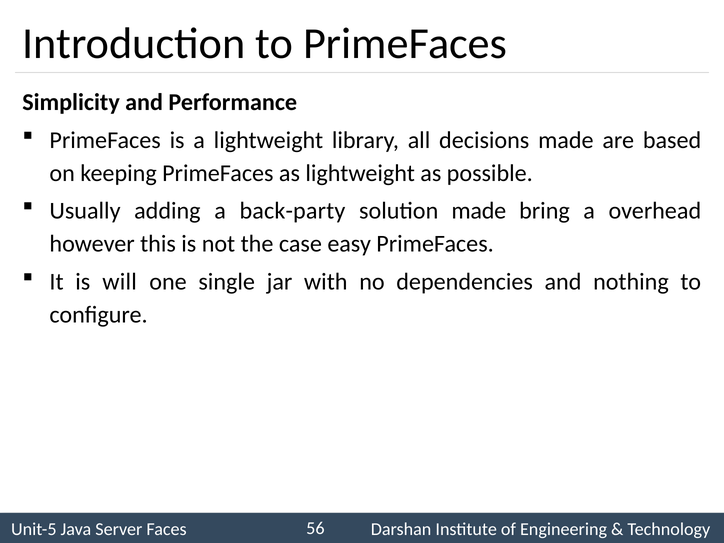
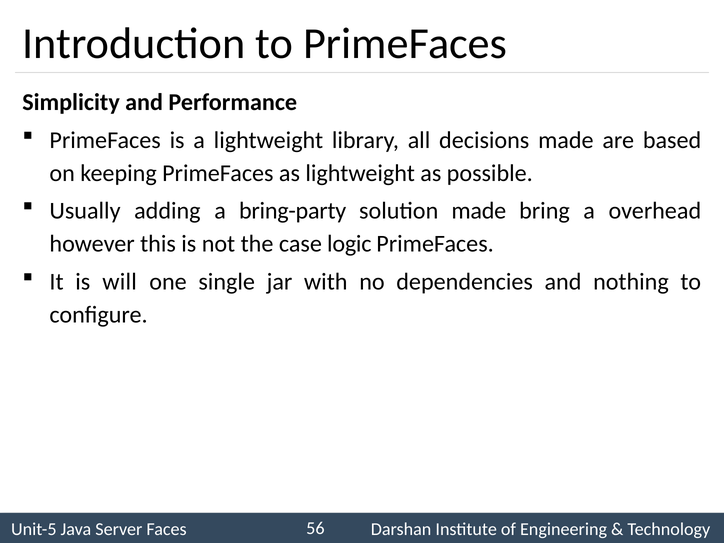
back-party: back-party -> bring-party (293, 211)
easy: easy -> logic (349, 244)
